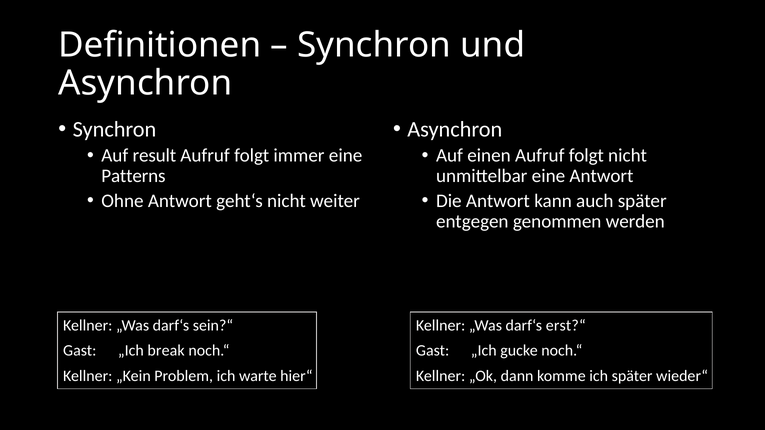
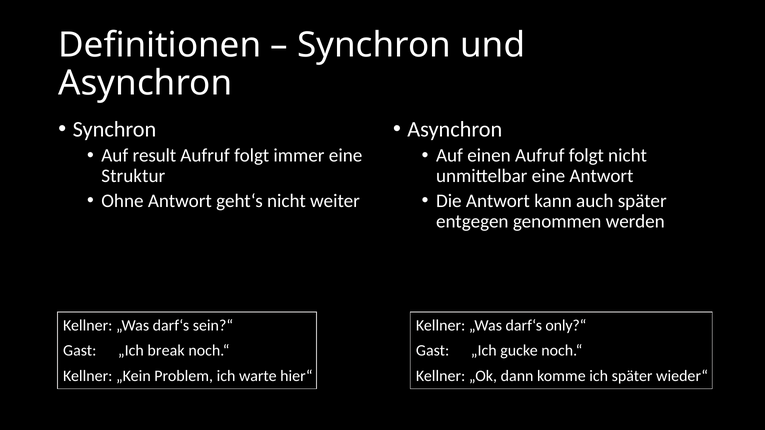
Patterns: Patterns -> Struktur (133, 176)
erst?“: erst?“ -> only?“ (566, 326)
